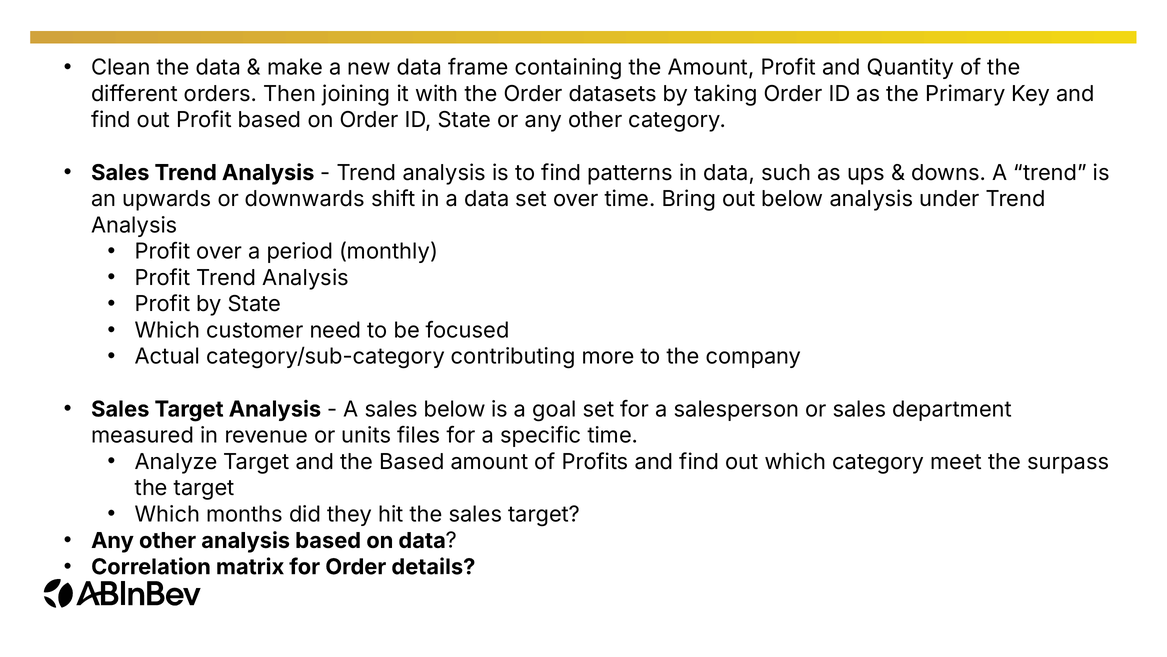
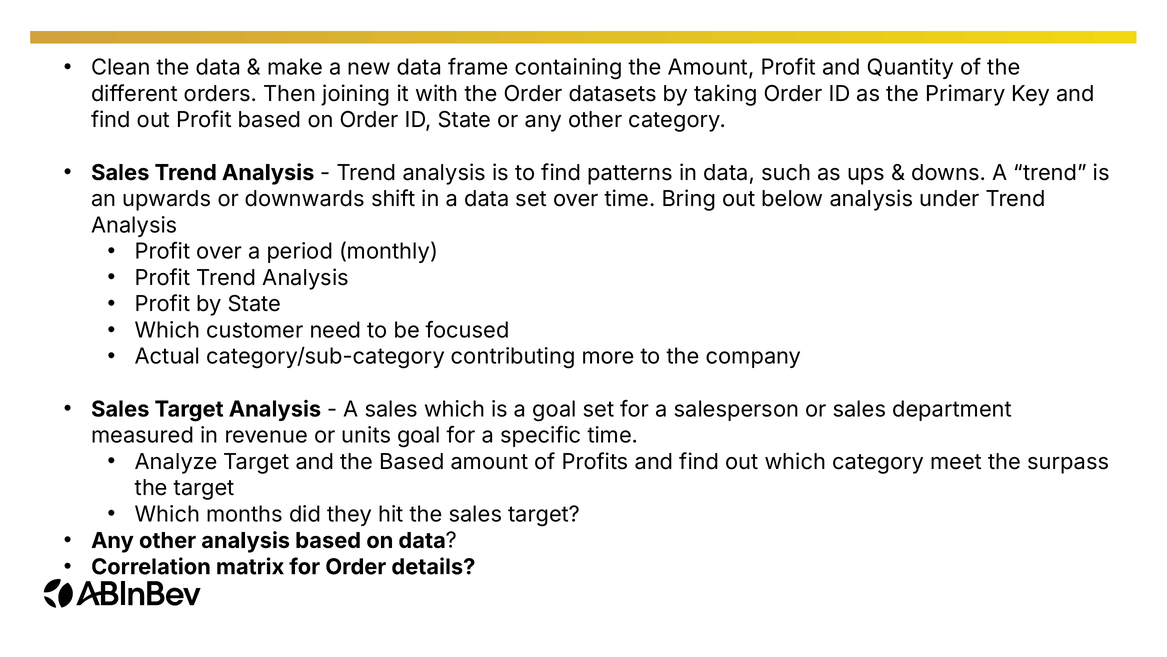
sales below: below -> which (455, 409)
units files: files -> goal (419, 435)
